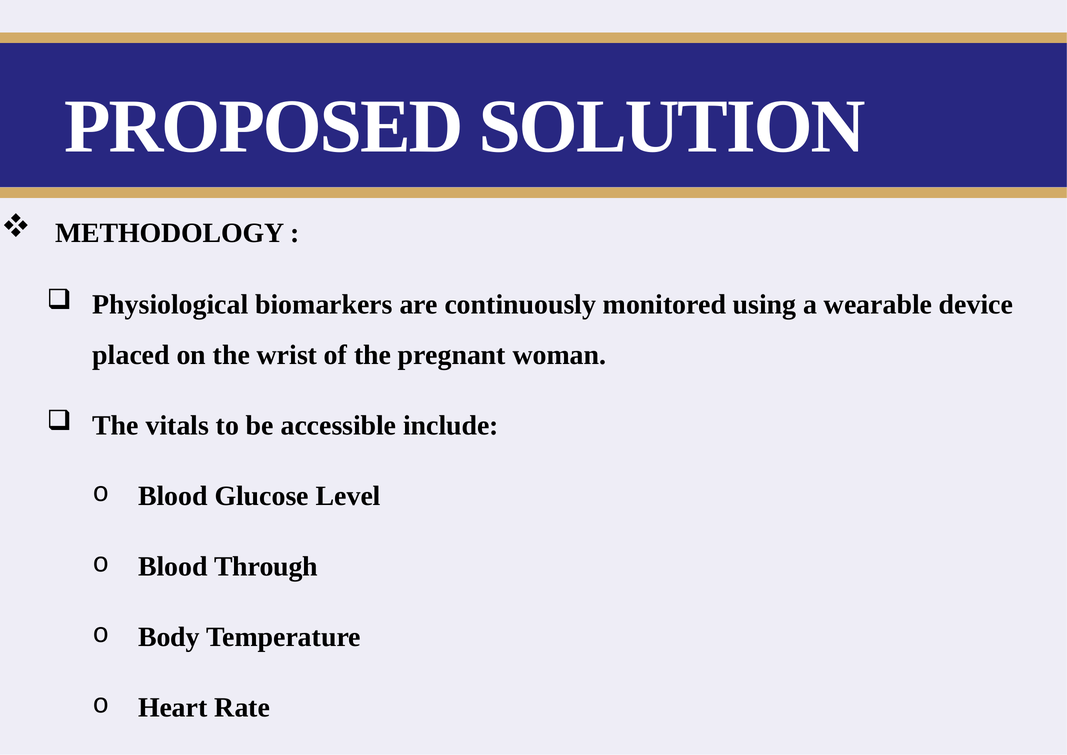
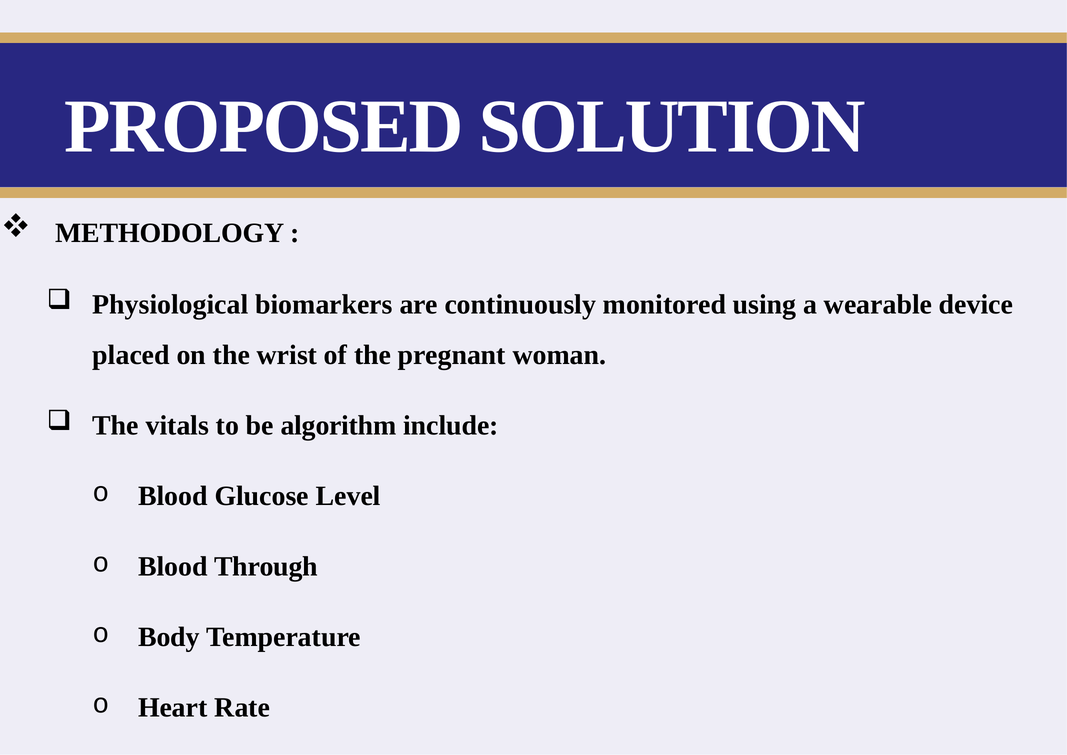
accessible: accessible -> algorithm (339, 425)
